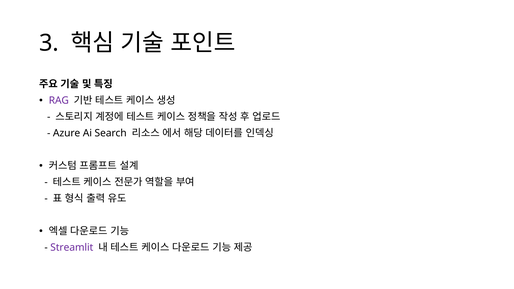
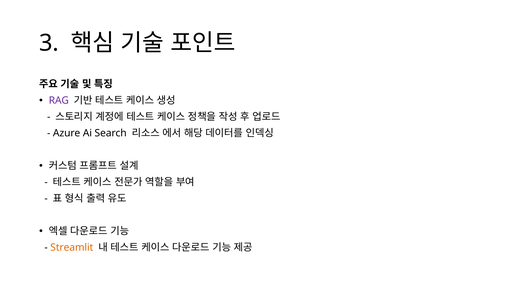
Streamlit colour: purple -> orange (72, 248)
